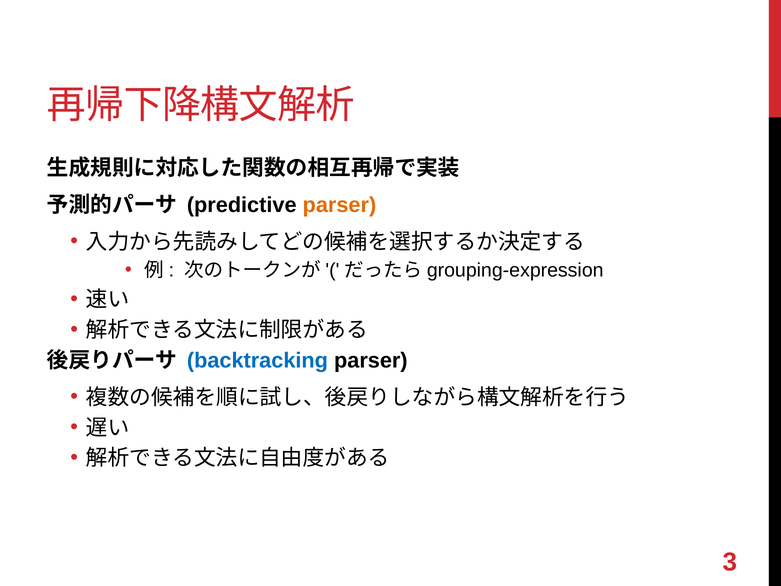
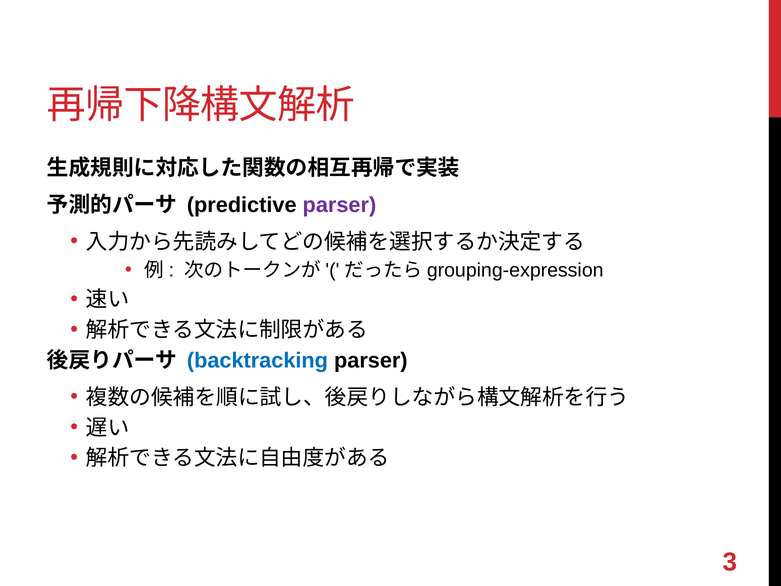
parser colour: orange -> purple (339, 205)
